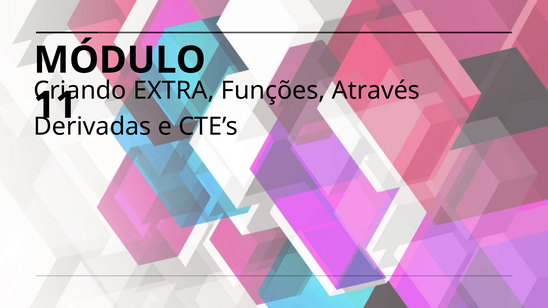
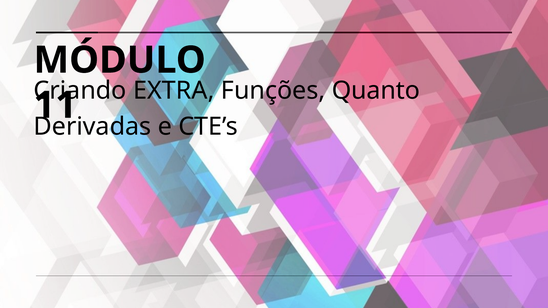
Através: Através -> Quanto (376, 90)
